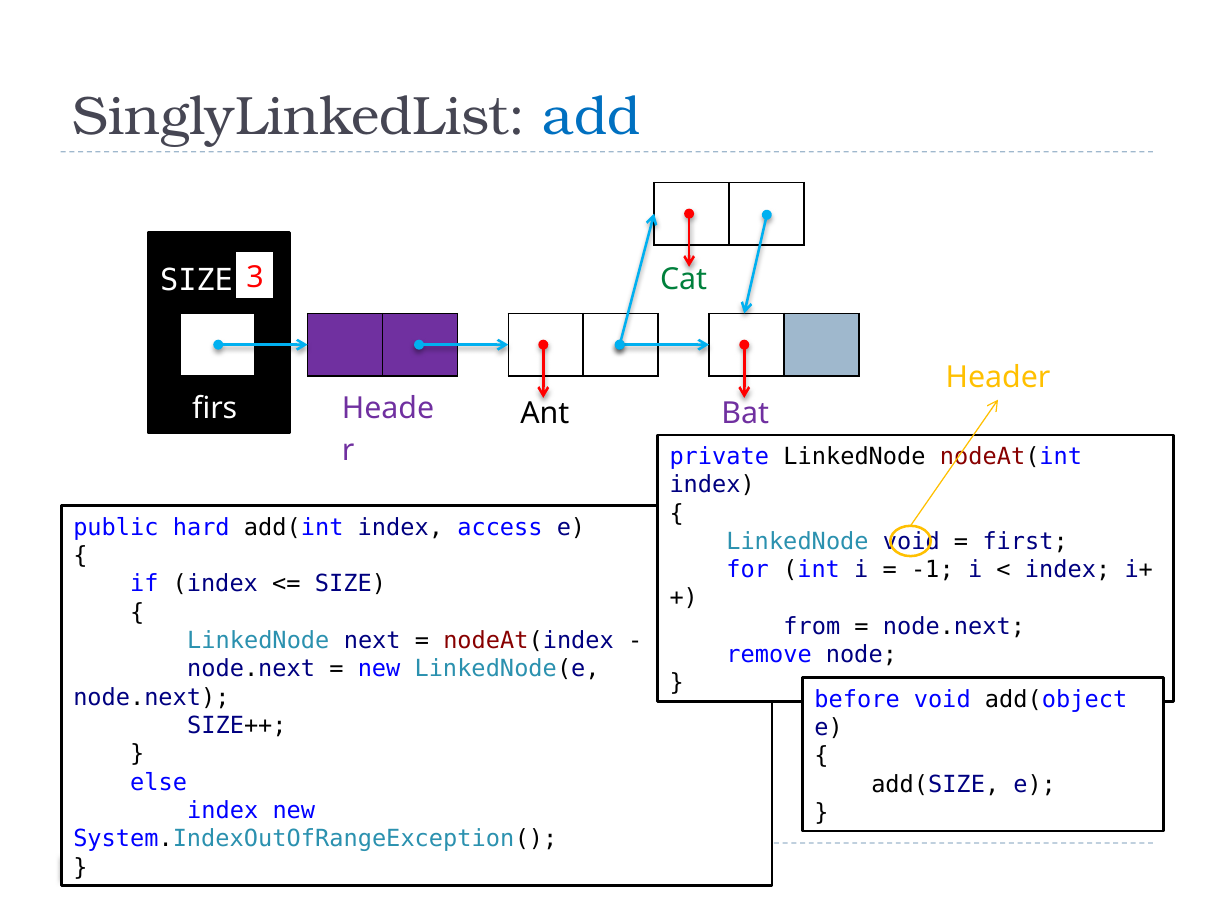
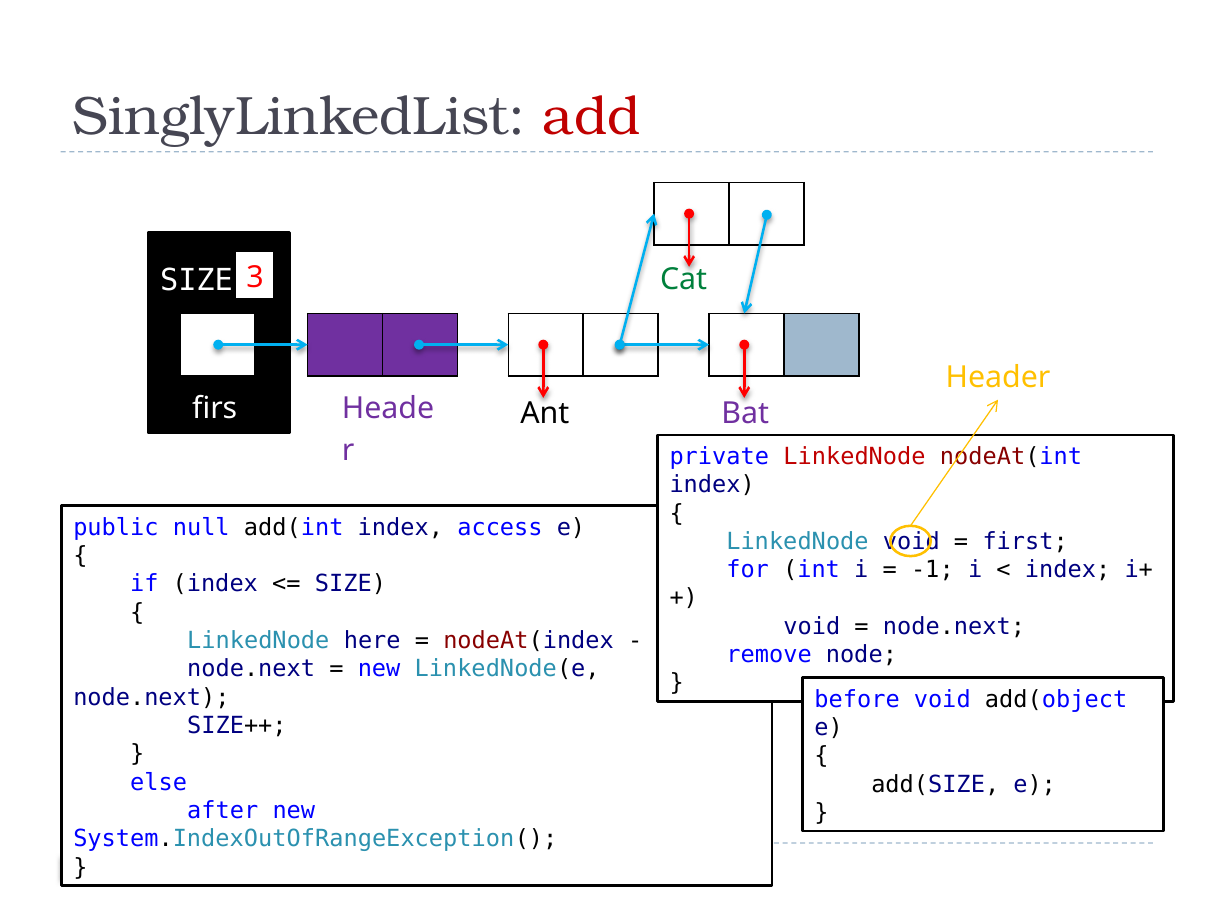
add colour: blue -> red (592, 117)
LinkedNode colour: black -> red (855, 457)
hard: hard -> null (201, 528)
from: from -> void (812, 627)
next: next -> here (372, 641)
index: index -> after (223, 811)
